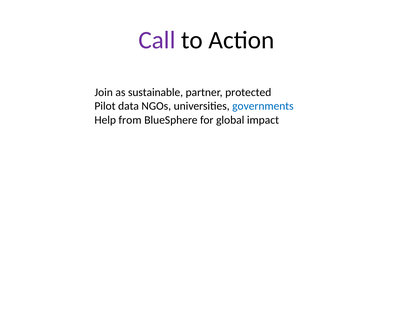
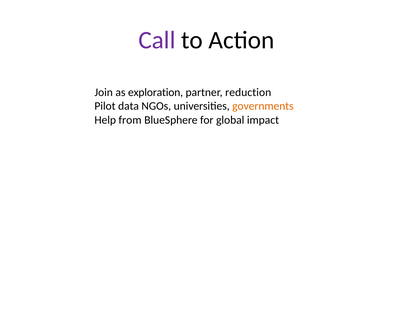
sustainable: sustainable -> exploration (156, 92)
protected: protected -> reduction (248, 92)
governments colour: blue -> orange (263, 106)
